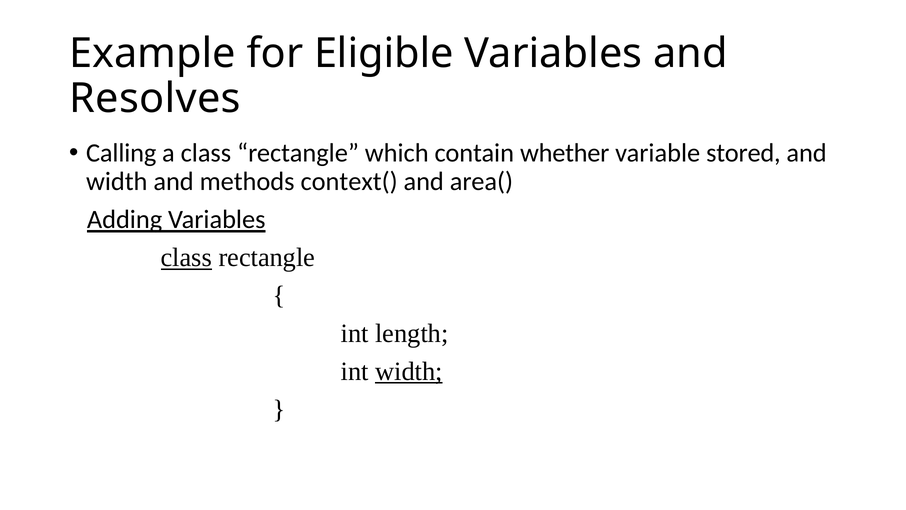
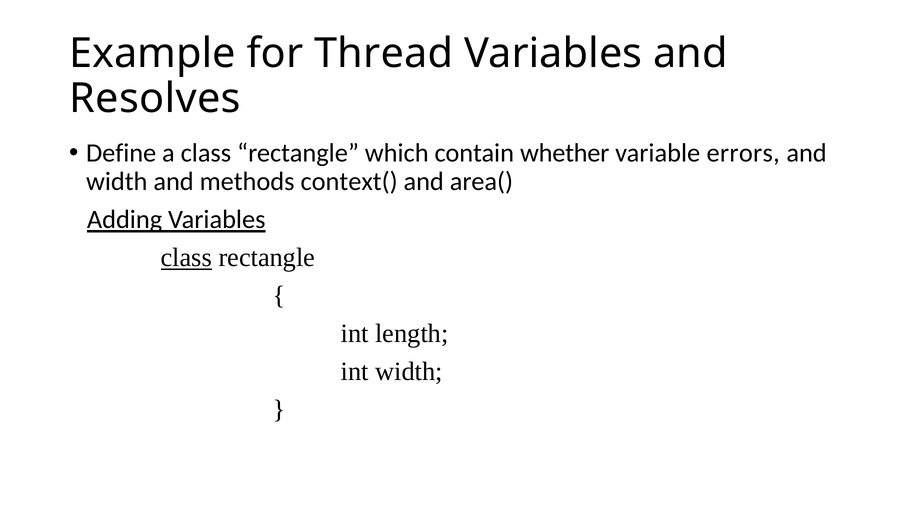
Eligible: Eligible -> Thread (384, 54)
Calling: Calling -> Define (121, 153)
stored: stored -> errors (743, 153)
width underline: present -> none (409, 371)
